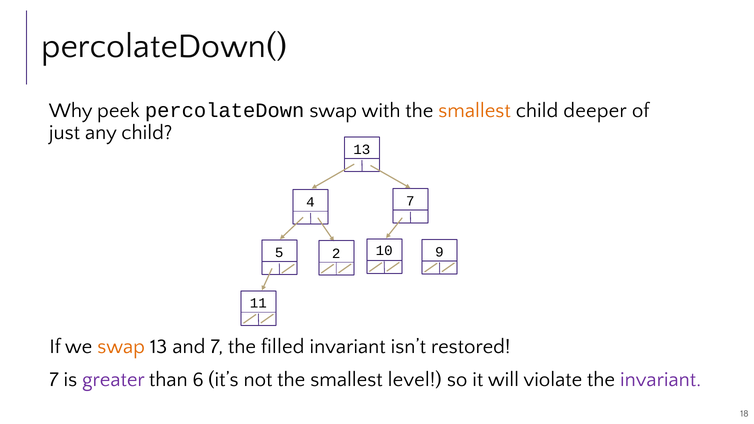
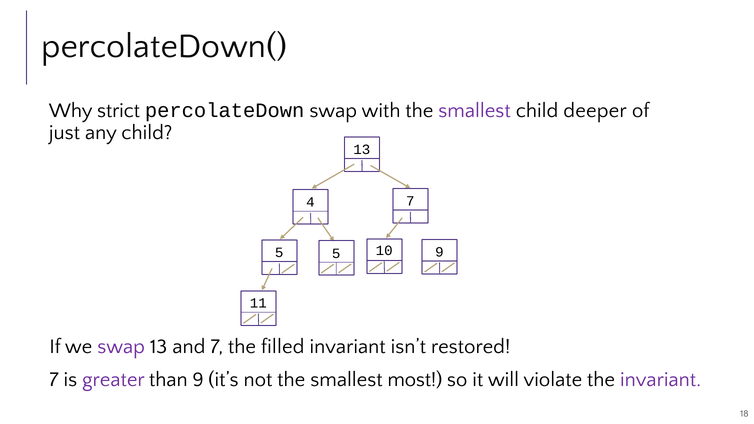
peek: peek -> strict (119, 111)
smallest colour: orange -> purple (475, 111)
5 2: 2 -> 5 (336, 254)
swap colour: orange -> purple (121, 347)
than 6: 6 -> 9 (198, 380)
level: level -> most (415, 380)
